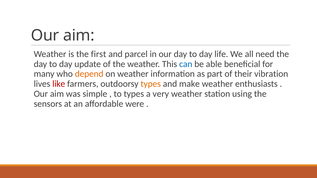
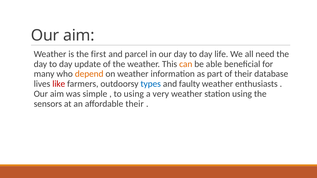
can colour: blue -> orange (186, 64)
vibration: vibration -> database (271, 74)
types colour: orange -> blue (151, 84)
make: make -> faulty (189, 84)
to types: types -> using (134, 94)
affordable were: were -> their (135, 104)
